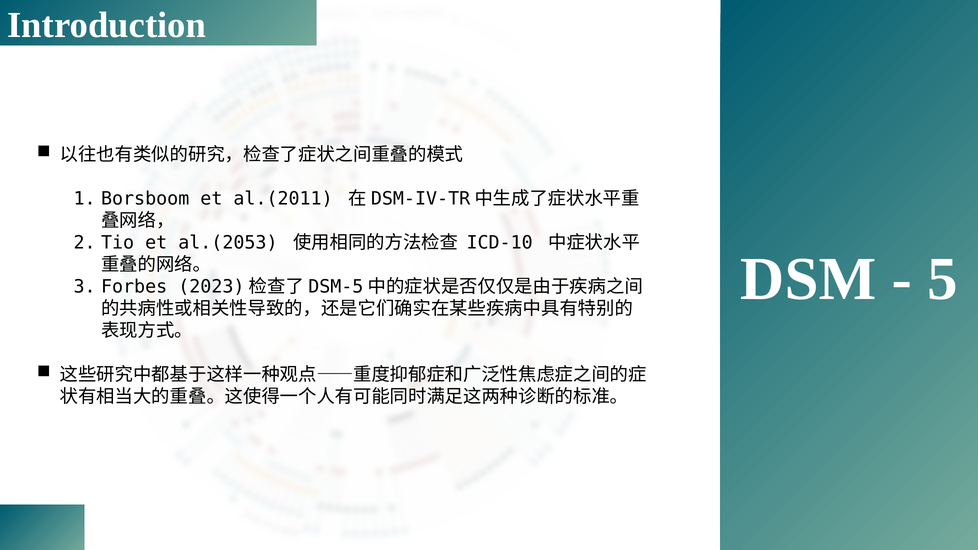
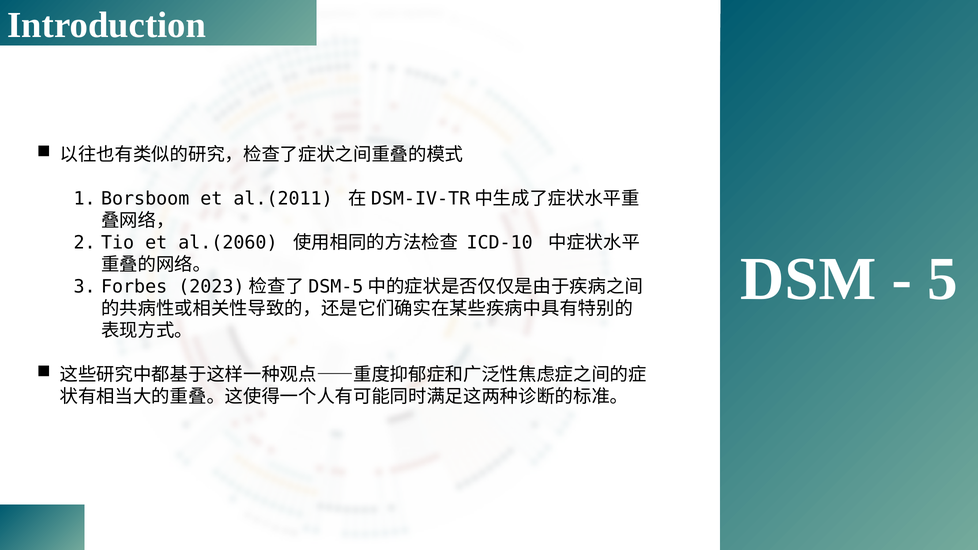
al.(2053: al.(2053 -> al.(2060 (228, 243)
